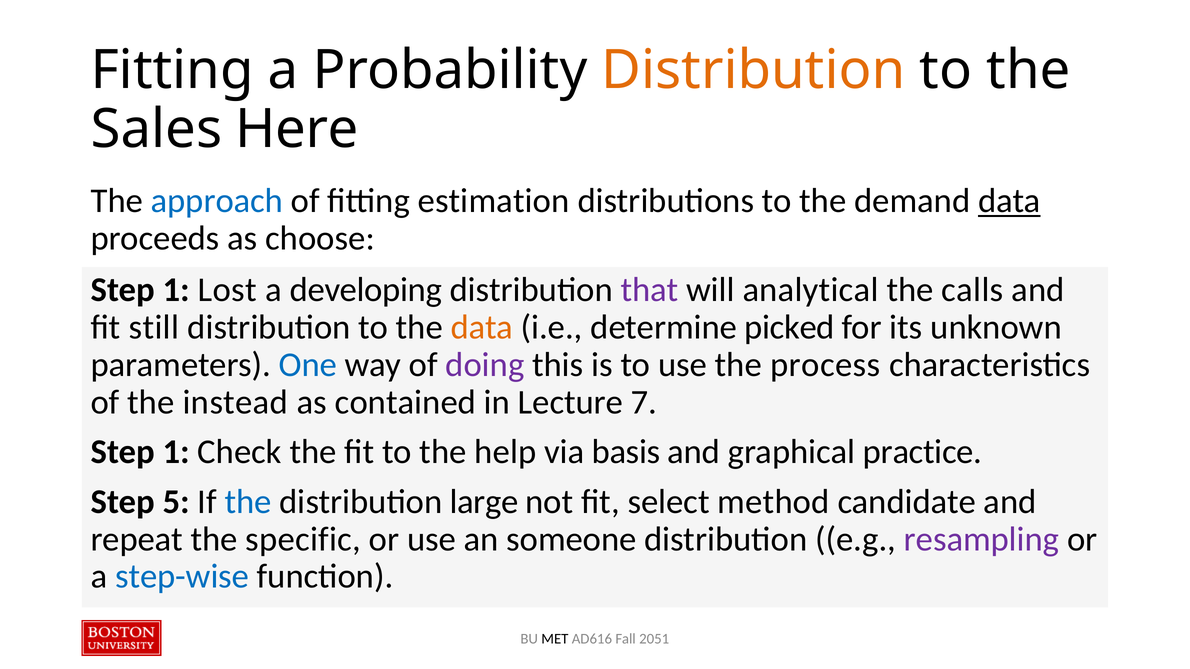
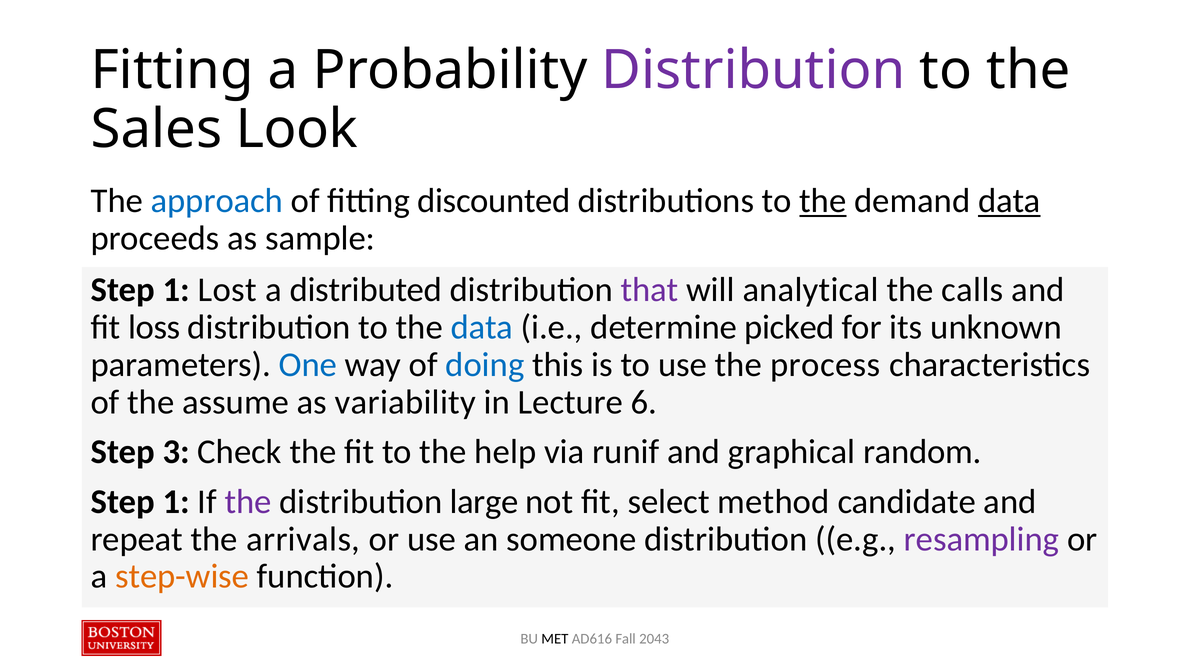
Distribution colour: orange -> purple (753, 71)
Here: Here -> Look (297, 129)
estimation: estimation -> discounted (494, 201)
the underline: none -> present (823, 201)
choose: choose -> sample (320, 239)
developing: developing -> distributed (366, 290)
still: still -> loss (154, 328)
data colour: orange -> blue (482, 328)
doing colour: purple -> blue (485, 365)
instead: instead -> assume (236, 402)
contained: contained -> variability (405, 402)
7: 7 -> 6 (644, 402)
1: 1 -> 3 (176, 452)
basis: basis -> runif (626, 452)
practice: practice -> random (922, 452)
5: 5 -> 1 (176, 502)
the colour: blue -> purple (248, 502)
specific: specific -> arrivals (303, 539)
step-wise colour: blue -> orange (182, 577)
2051: 2051 -> 2043 (654, 639)
